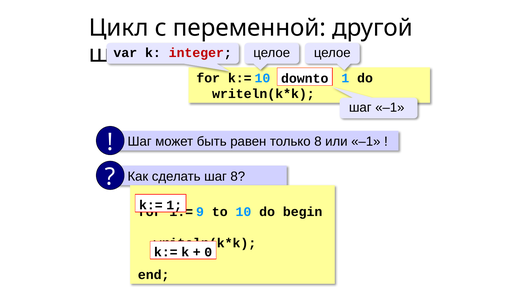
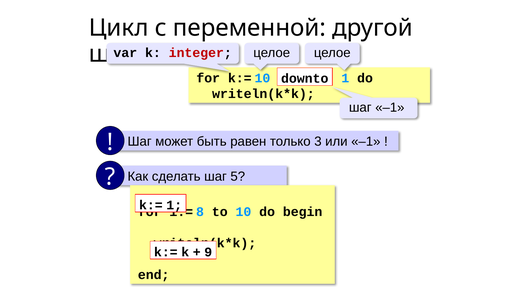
только 8: 8 -> 3 (318, 141)
шаг 8: 8 -> 5 (238, 176)
9: 9 -> 8 (200, 212)
0: 0 -> 9 (208, 252)
